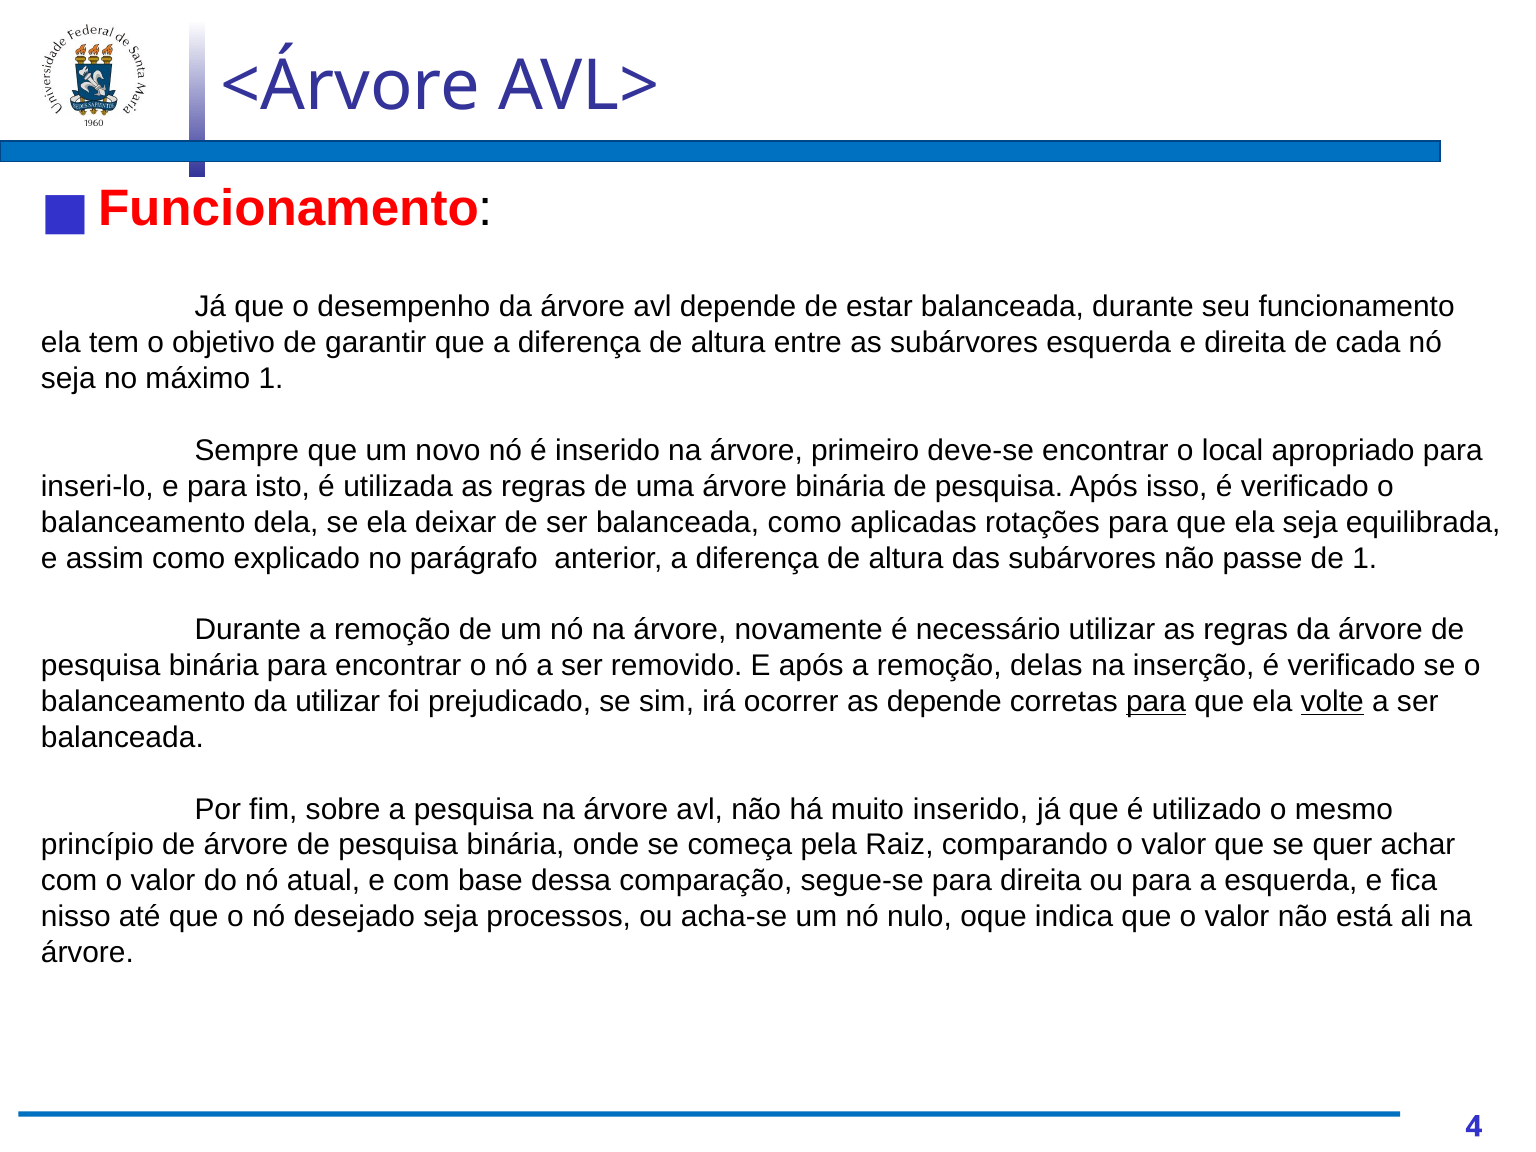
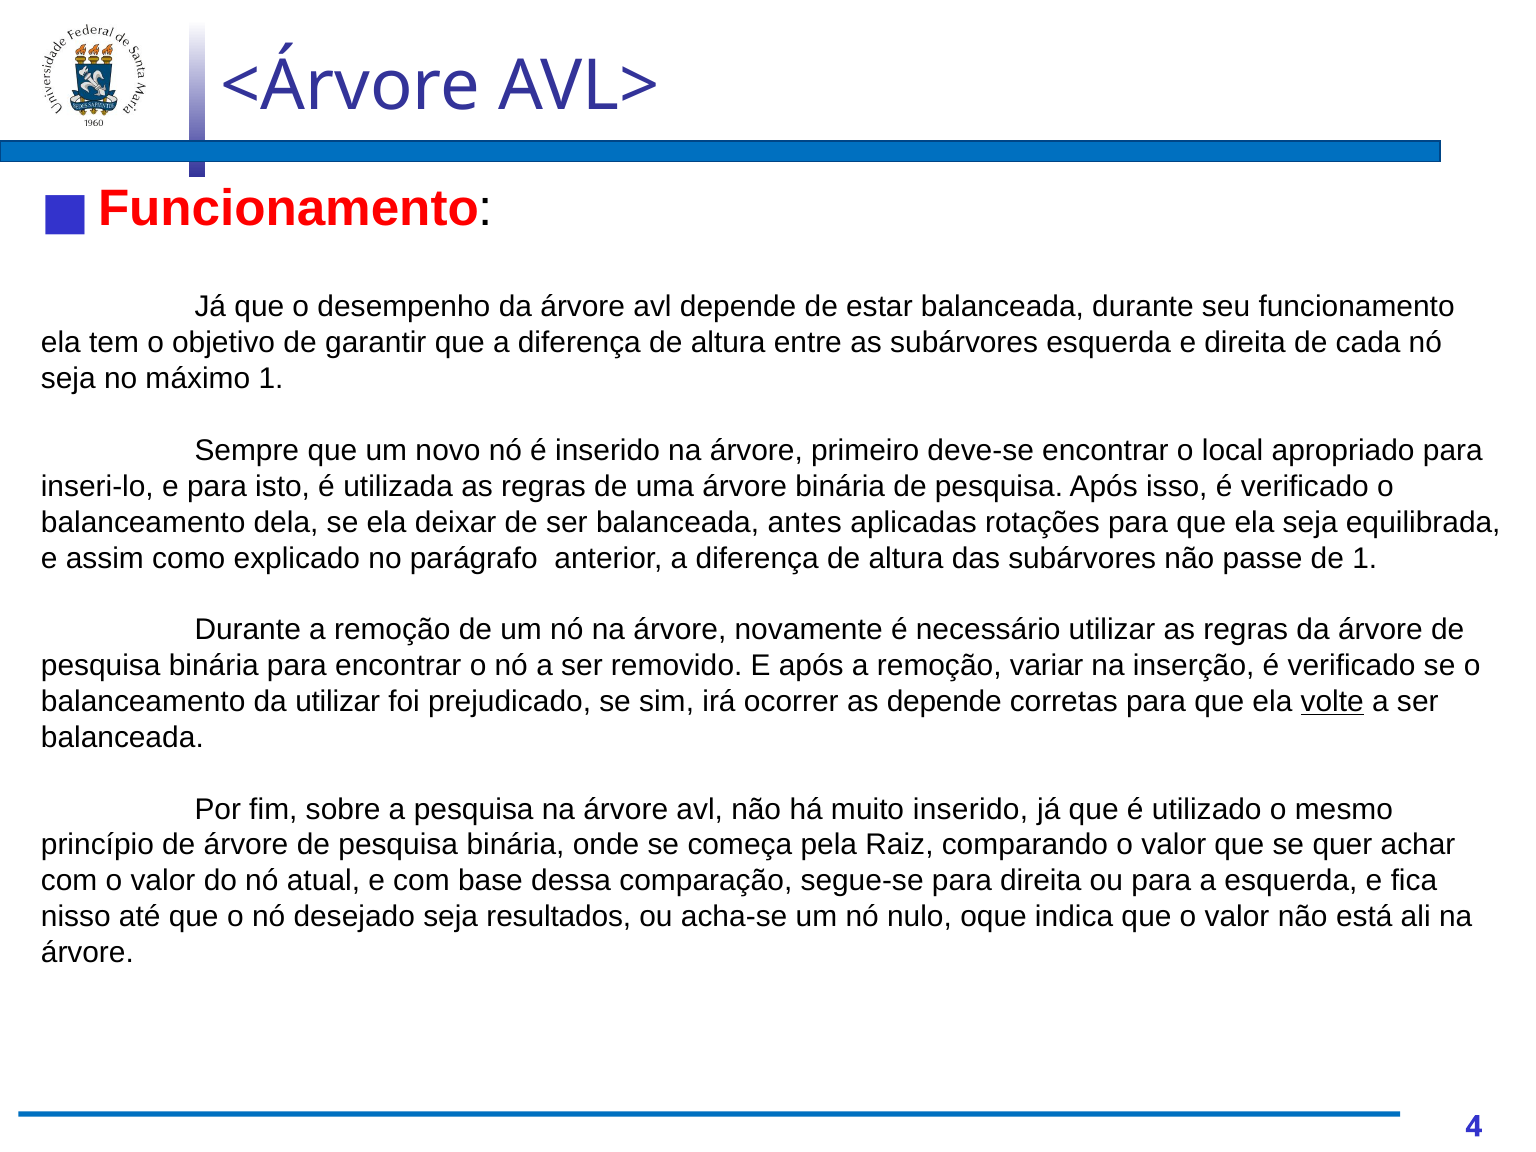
balanceada como: como -> antes (805, 522)
delas: delas -> variar (1047, 666)
para underline: present -> none (1156, 702)
processos: processos -> resultados (559, 917)
